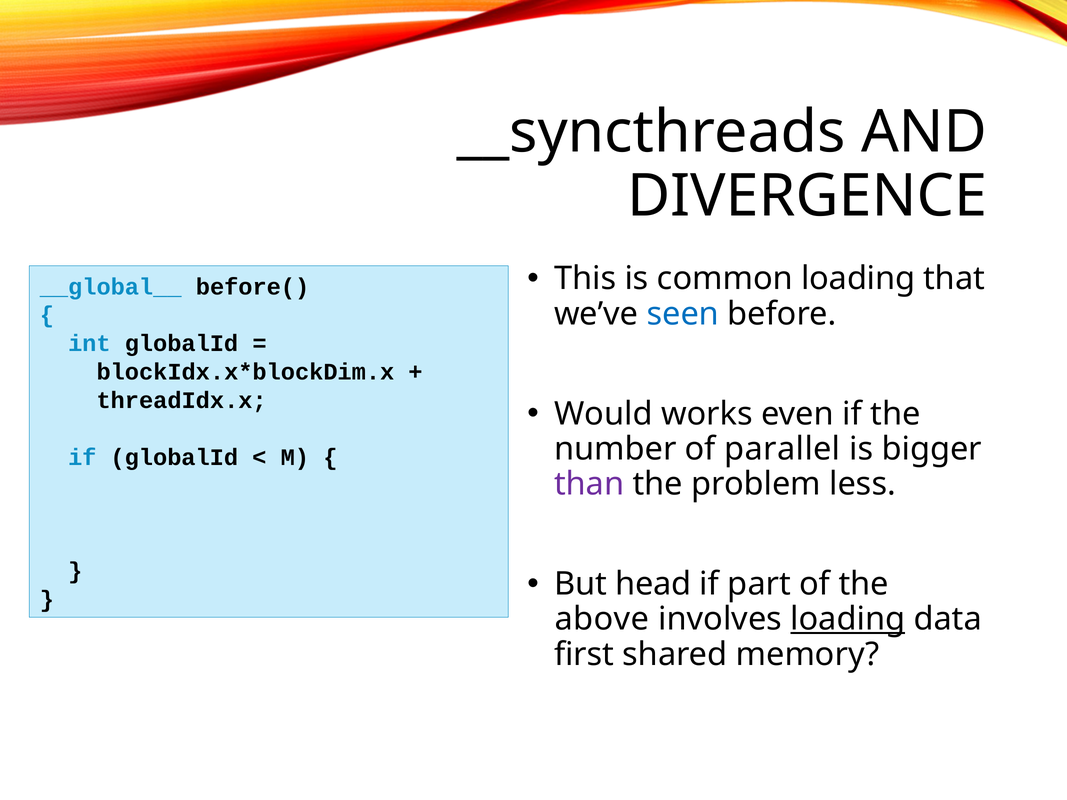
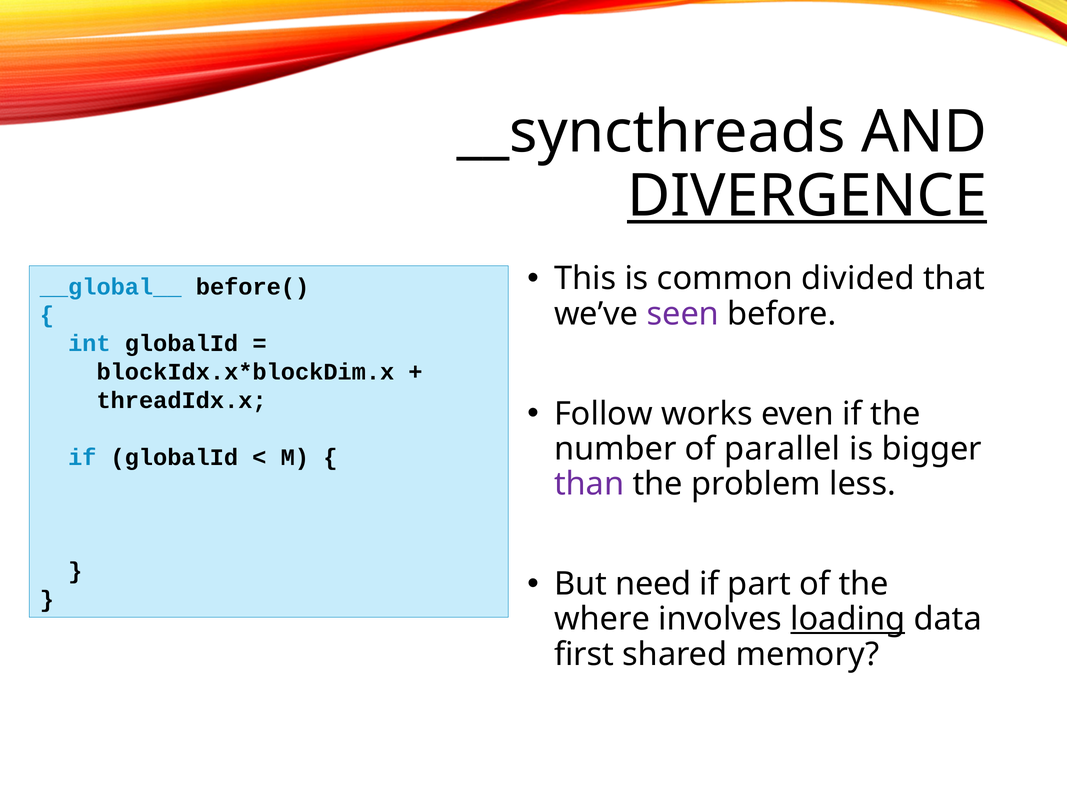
DIVERGENCE underline: none -> present (807, 196)
common loading: loading -> divided (858, 279)
seen colour: blue -> purple (683, 314)
Would: Would -> Follow (603, 414)
head: head -> need (653, 584)
above: above -> where (602, 619)
